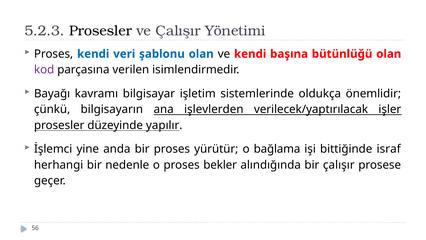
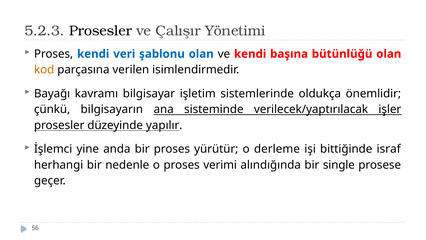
kod colour: purple -> orange (44, 70)
işlevlerden: işlevlerden -> sisteminde (214, 109)
bağlama: bağlama -> derleme (277, 149)
bekler: bekler -> verimi (220, 165)
bir çalışır: çalışır -> single (339, 165)
